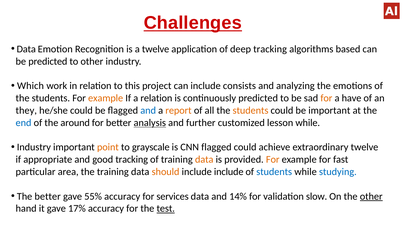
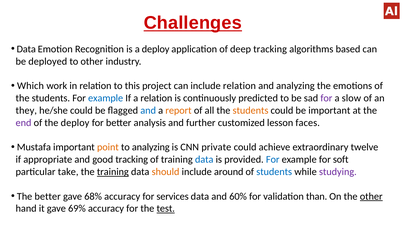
a twelve: twelve -> deploy (156, 49)
be predicted: predicted -> deployed (48, 61)
include consists: consists -> relation (239, 86)
example colour: orange -> blue (106, 98)
for colour: orange -> purple (326, 98)
have: have -> slow (351, 98)
end colour: blue -> purple (24, 122)
the around: around -> deploy (75, 122)
analysis underline: present -> none (150, 122)
lesson while: while -> faces (308, 122)
Industry: Industry -> Mustafa (34, 147)
to grayscale: grayscale -> analyzing (151, 147)
CNN flagged: flagged -> private (216, 147)
data colour: orange -> blue (204, 159)
For colour: orange -> blue (273, 159)
fast: fast -> soft (341, 159)
area: area -> take (68, 171)
training underline: none -> present (113, 171)
include include: include -> around (229, 171)
studying colour: blue -> purple (338, 171)
55%: 55% -> 68% (93, 196)
14%: 14% -> 60% (238, 196)
slow: slow -> than (317, 196)
17%: 17% -> 69% (77, 208)
